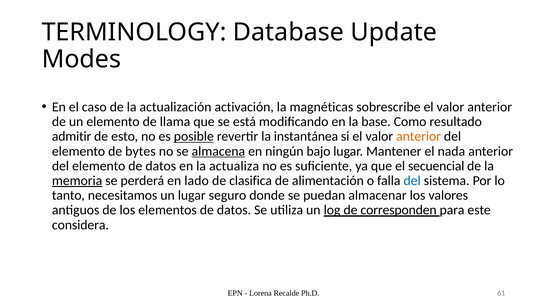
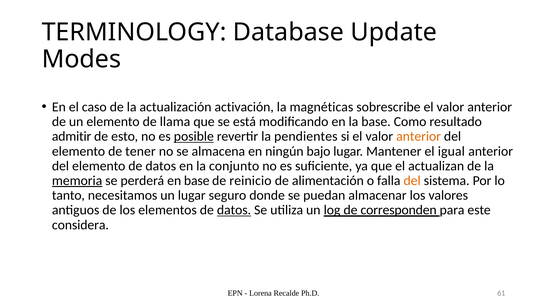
instantánea: instantánea -> pendientes (306, 137)
bytes: bytes -> tener (140, 152)
almacena underline: present -> none (218, 152)
nada: nada -> igual (451, 152)
actualiza: actualiza -> conjunto (234, 166)
secuencial: secuencial -> actualizan (436, 166)
en lado: lado -> base (197, 181)
clasifica: clasifica -> reinicio (250, 181)
del colour: blue -> orange (412, 181)
datos underline: none -> present (234, 211)
